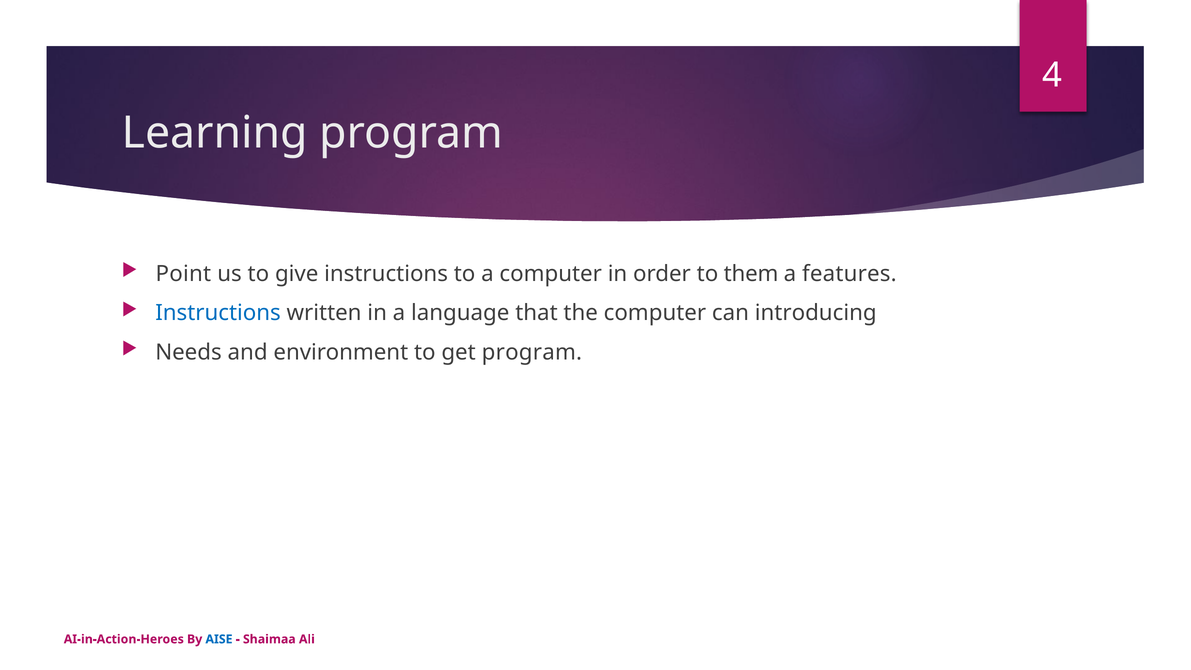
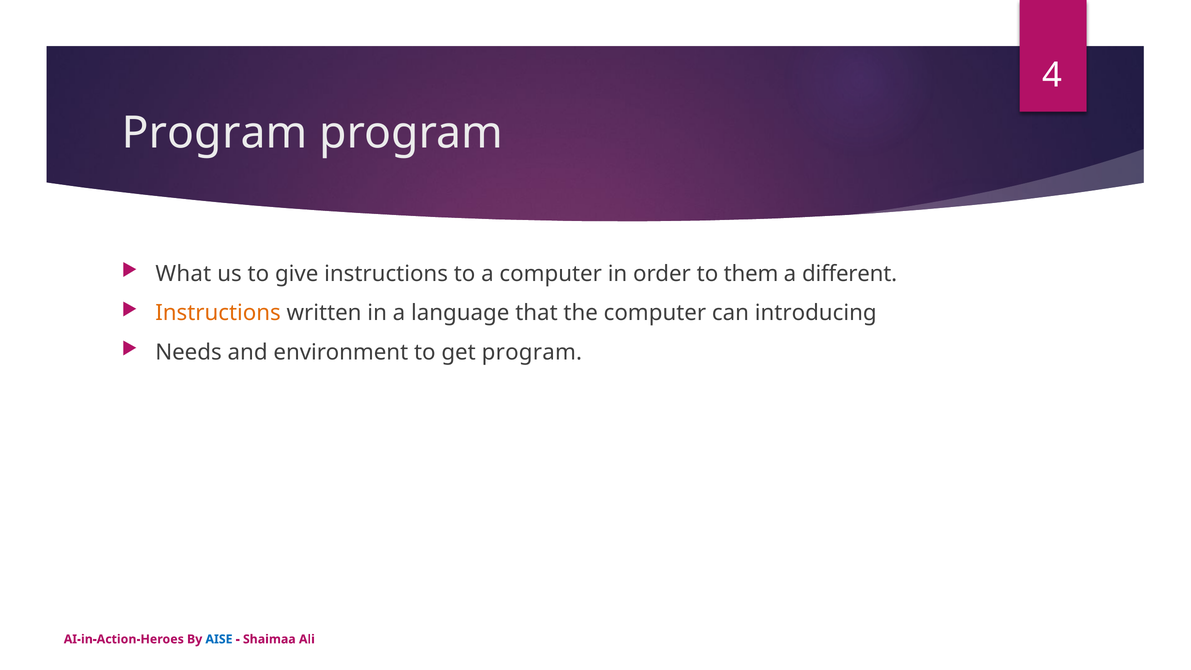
Learning: Learning -> Program (215, 133)
Point: Point -> What (183, 274)
features: features -> different (850, 274)
Instructions colour: blue -> orange (218, 313)
